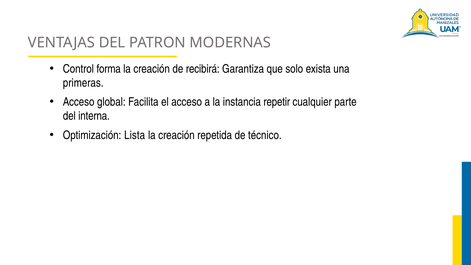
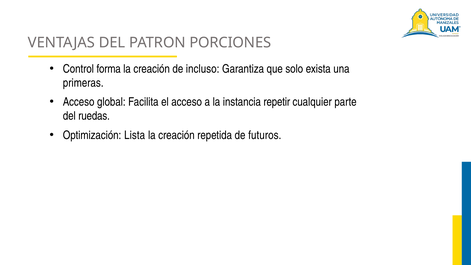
MODERNAS: MODERNAS -> PORCIONES (230, 43)
recibirá: recibirá -> incluso (203, 69)
interna: interna -> ruedas (94, 116)
técnico: técnico -> futuros (265, 135)
